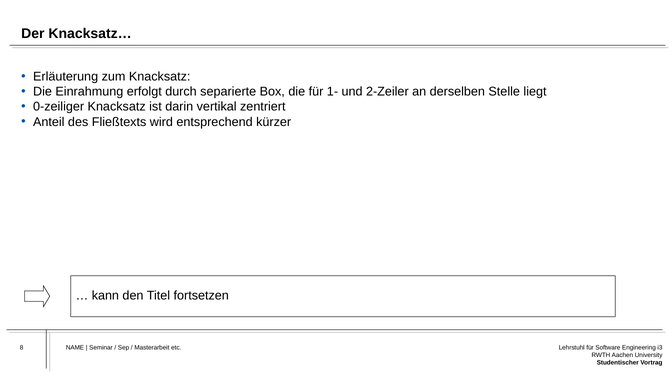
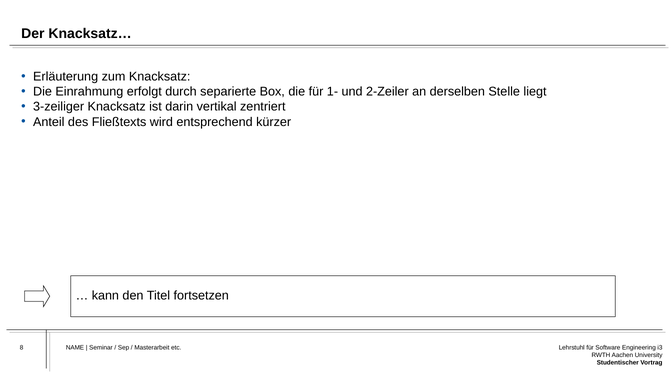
0-zeiliger: 0-zeiliger -> 3-zeiliger (59, 107)
